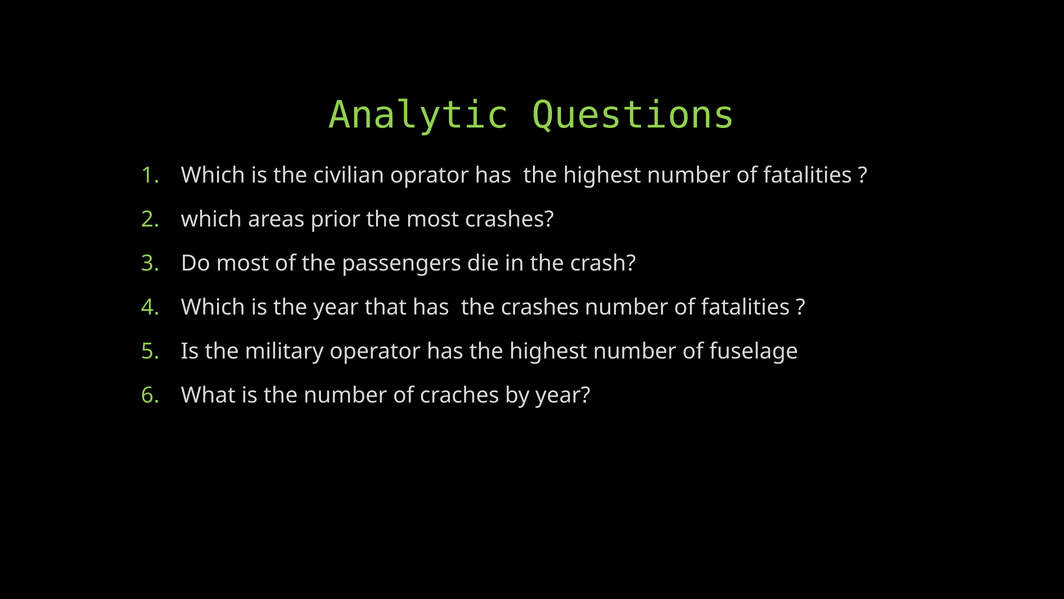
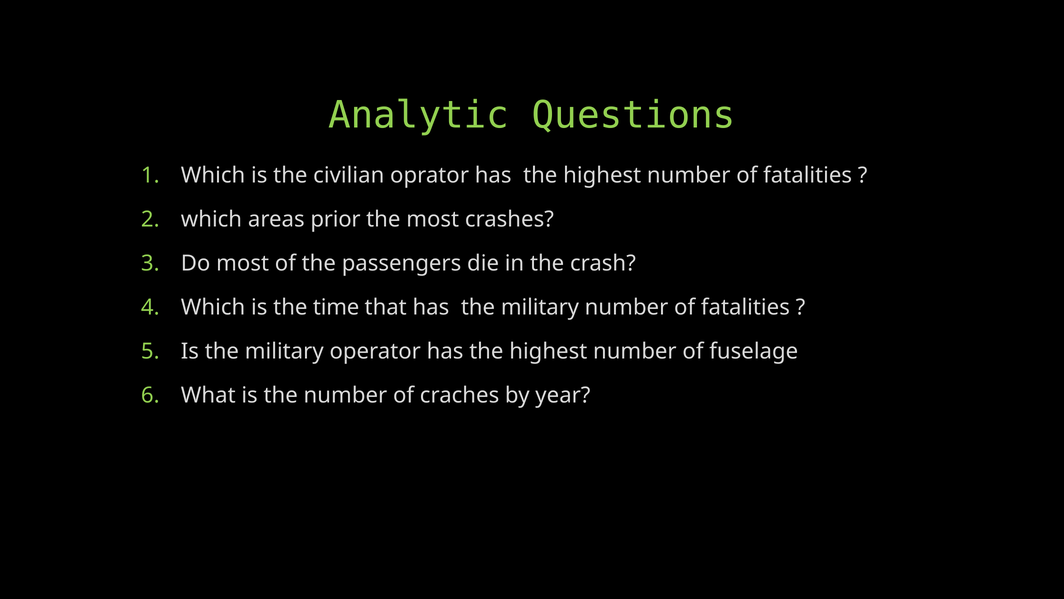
the year: year -> time (336, 307)
has the crashes: crashes -> military (540, 307)
